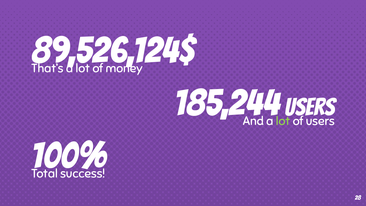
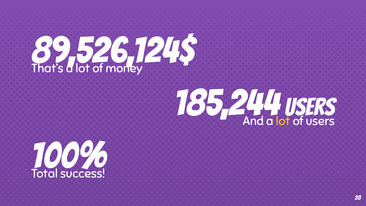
lot colour: light green -> yellow (283, 121)
